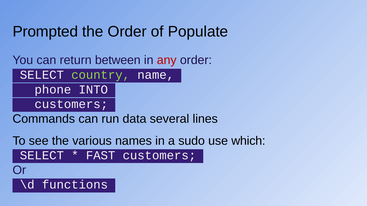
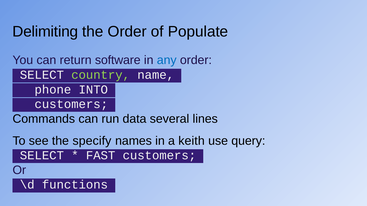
Prompted: Prompted -> Delimiting (45, 32)
between: between -> software (118, 60)
any colour: red -> blue (167, 60)
various: various -> specify (92, 141)
sudo: sudo -> keith (192, 141)
which: which -> query (248, 141)
